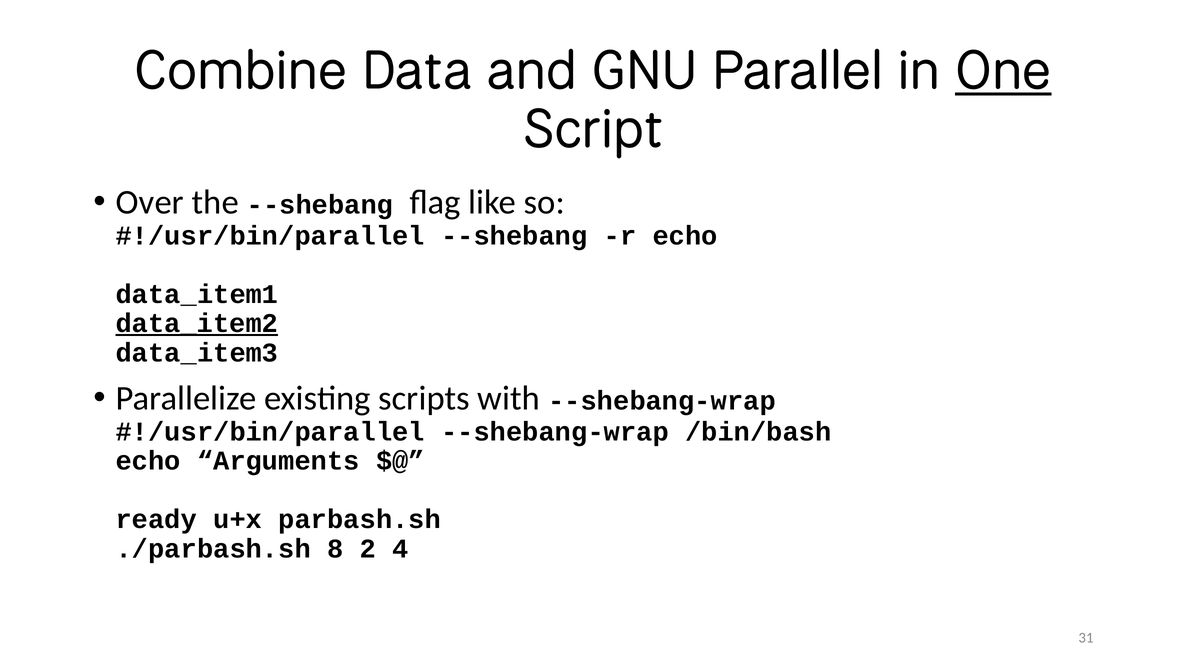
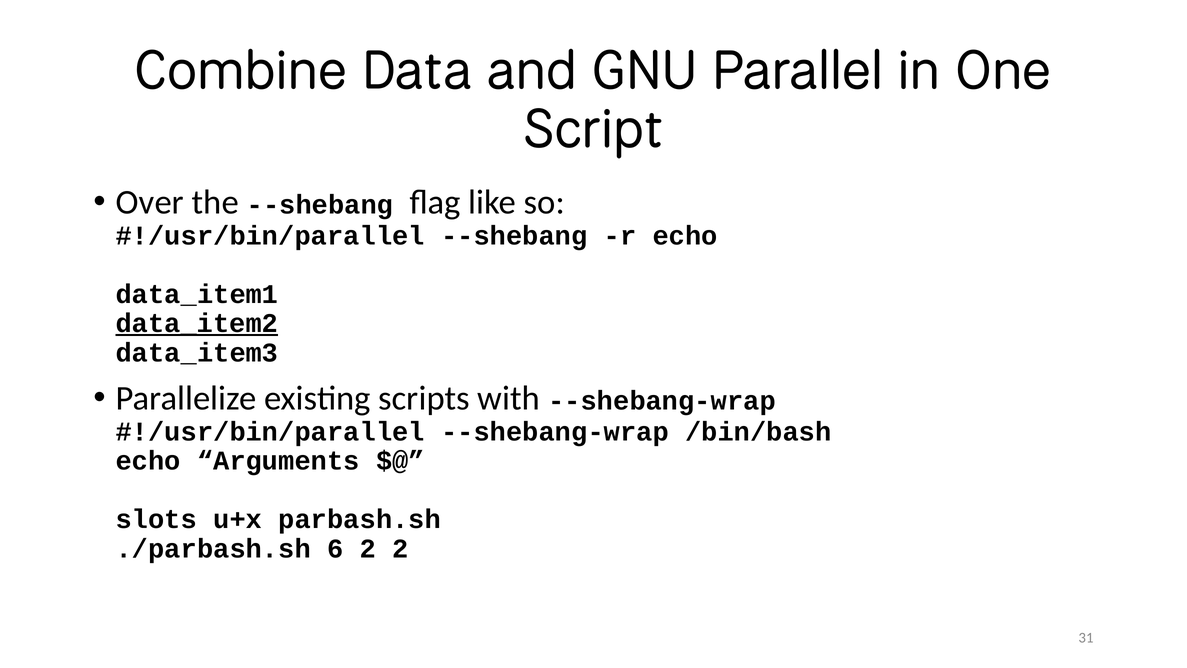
One underline: present -> none (1003, 71)
ready: ready -> slots (156, 519)
8: 8 -> 6 (335, 549)
2 4: 4 -> 2 (400, 549)
